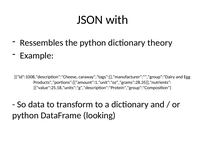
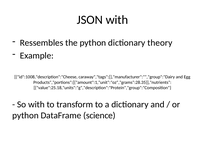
So data: data -> with (36, 105)
looking: looking -> science (99, 116)
